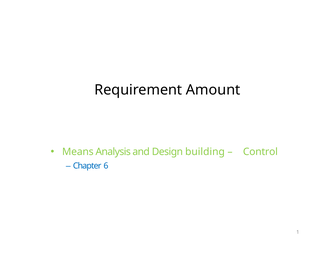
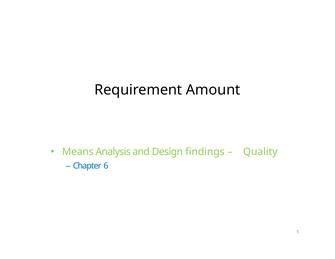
building: building -> findings (205, 152)
Control: Control -> Quality (260, 152)
